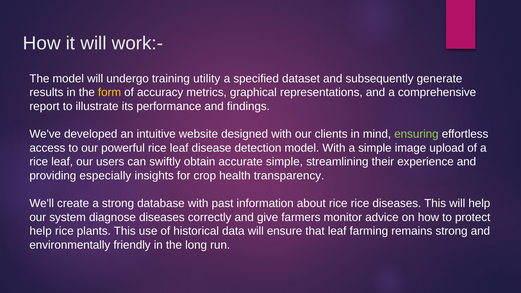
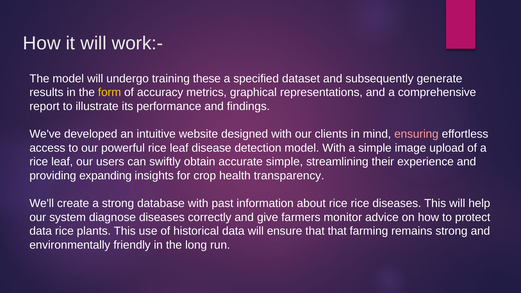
utility: utility -> these (207, 79)
ensuring colour: light green -> pink (416, 134)
especially: especially -> expanding (105, 176)
help: help -> data (41, 231)
that leaf: leaf -> that (337, 231)
